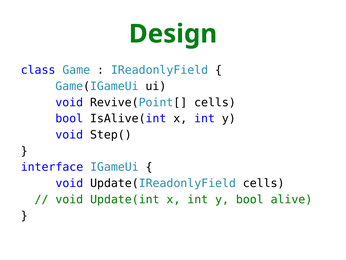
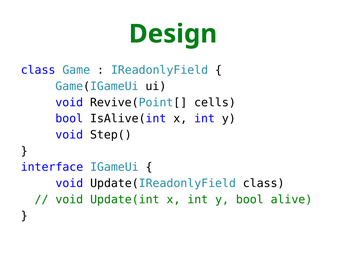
Update(IReadonlyField cells: cells -> class (264, 183)
